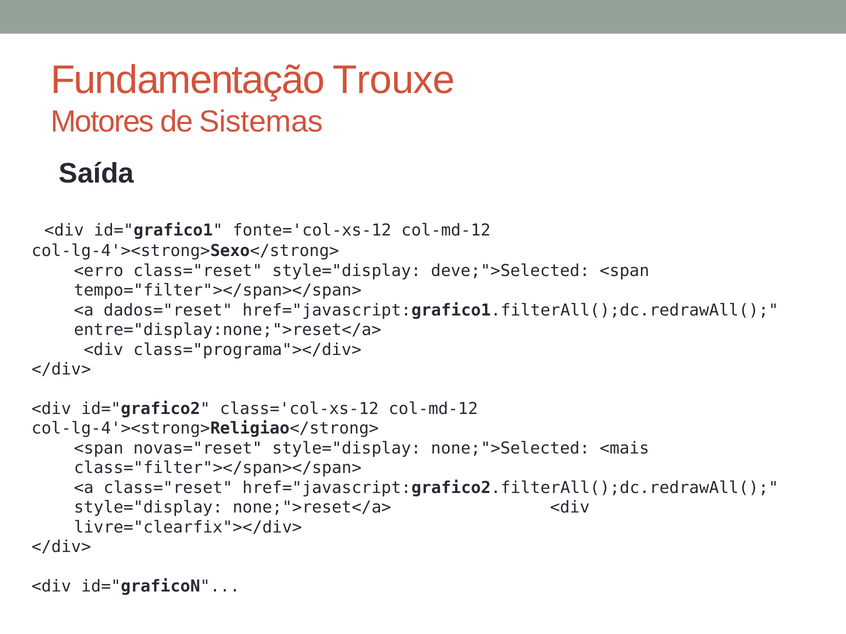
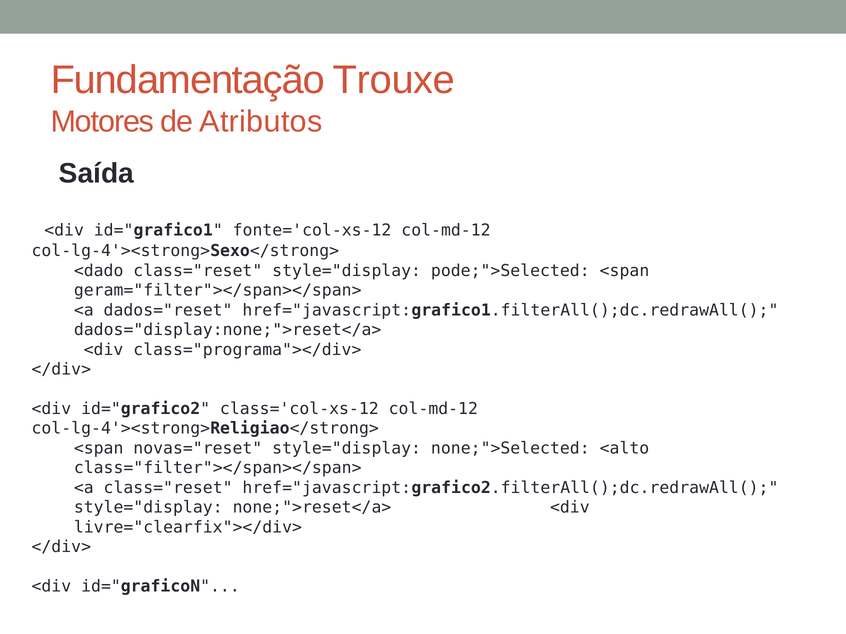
Sistemas: Sistemas -> Atributos (261, 122)
<erro: <erro -> <dado (99, 271)
deve;">Selected: deve;">Selected -> pode;">Selected (510, 271)
tempo="filter"></span></span>: tempo="filter"></span></span> -> geram="filter"></span></span> (218, 291)
entre="display:none;">reset</a>: entre="display:none;">reset</a> -> dados="display:none;">reset</a> (228, 330)
<mais: <mais -> <alto (624, 449)
